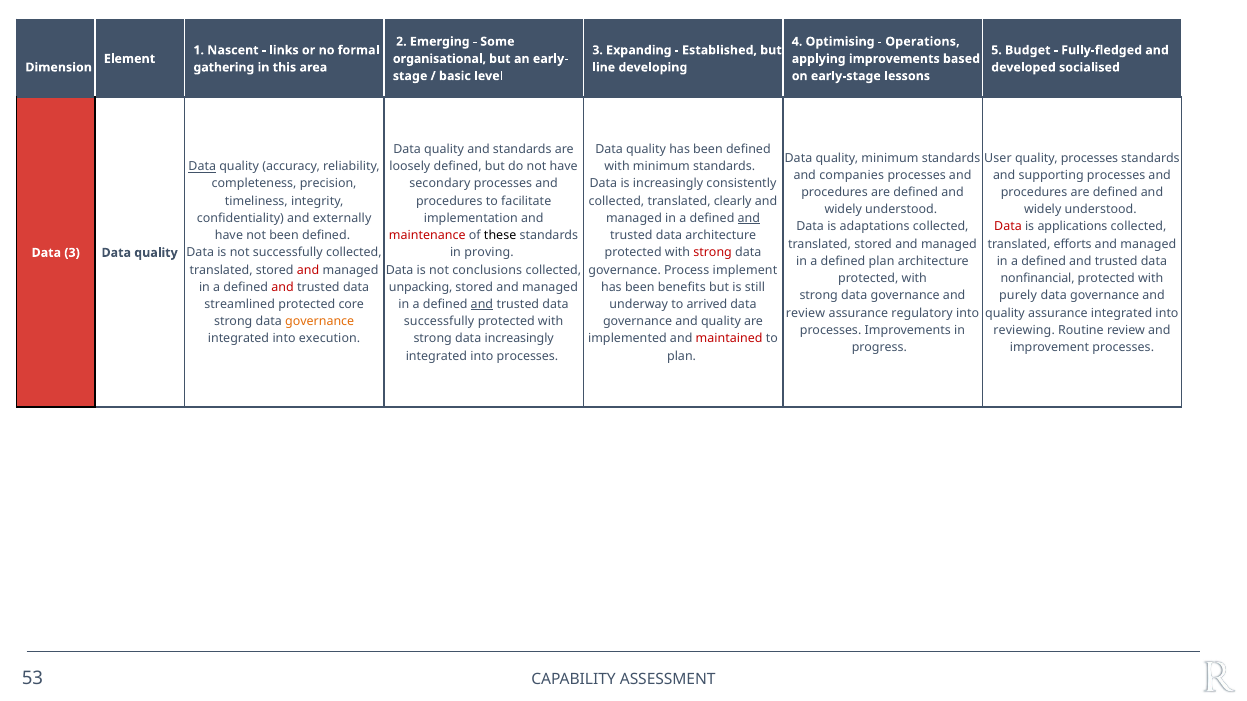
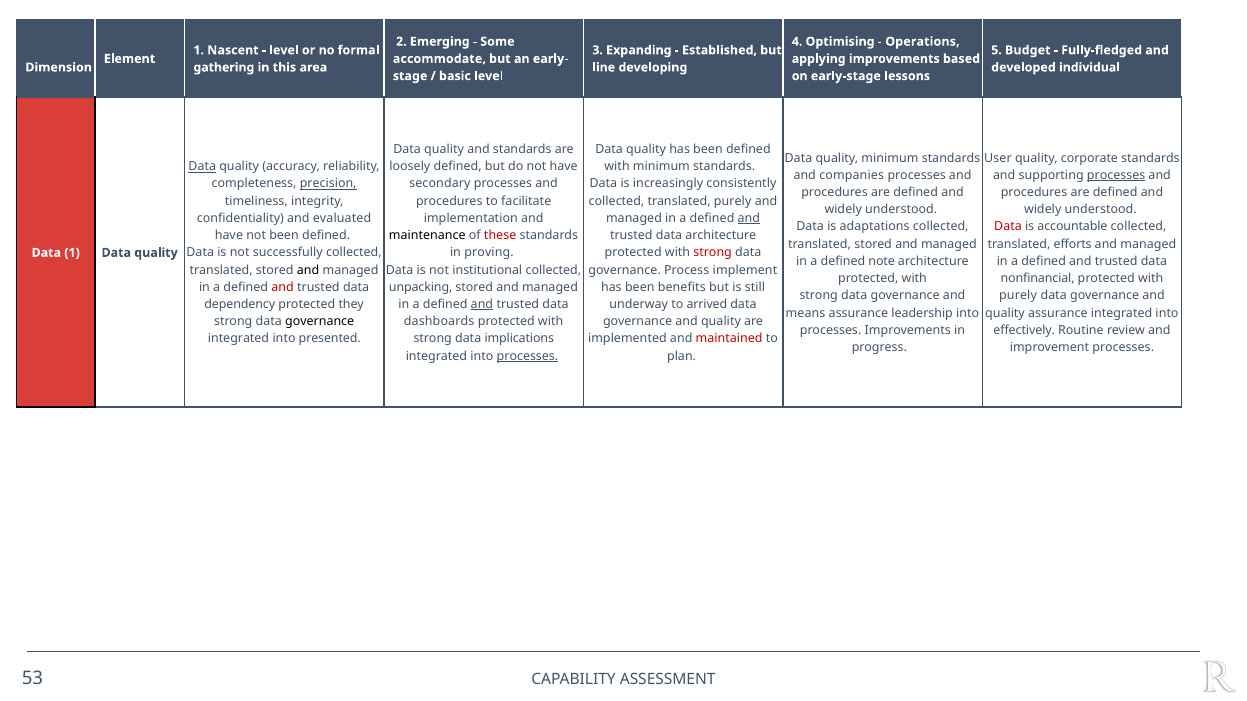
links: links -> level (284, 50)
organisational: organisational -> accommodate (439, 59)
socialised: socialised -> individual (1089, 67)
quality processes: processes -> corporate (1089, 158)
processes underline: none -> present (1116, 175)
precision underline: none -> present (328, 184)
translated clearly: clearly -> purely (733, 201)
externally: externally -> evaluated (342, 218)
applications: applications -> accountable (1073, 227)
maintenance colour: red -> black (427, 236)
these colour: black -> red (500, 236)
Data 3: 3 -> 1 (72, 253)
defined plan: plan -> note (882, 261)
and colour: red -> black (308, 270)
conclusions: conclusions -> institutional (487, 270)
streamlined: streamlined -> dependency (240, 305)
core: core -> they (351, 305)
review: review -> means (806, 313)
regulatory: regulatory -> leadership (922, 313)
governance colour: orange -> black (320, 322)
successfully: successfully -> dashboards (439, 322)
reviewing: reviewing -> effectively (1024, 330)
execution: execution -> presented (330, 339)
data increasingly: increasingly -> implications (519, 339)
processes underline: none -> present (528, 356)
